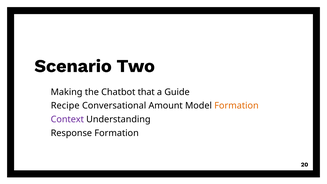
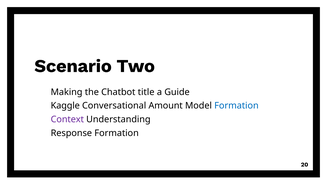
that: that -> title (146, 92)
Recipe: Recipe -> Kaggle (65, 106)
Formation colour: orange -> blue (236, 106)
